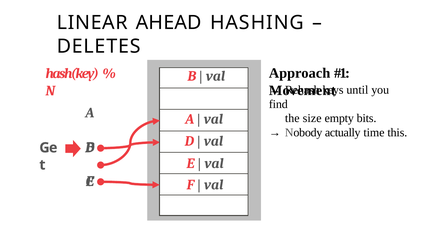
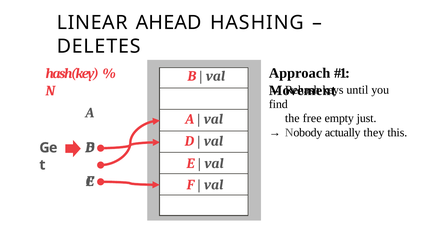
size: size -> free (312, 119)
bits: bits -> just (367, 119)
time: time -> they (374, 133)
